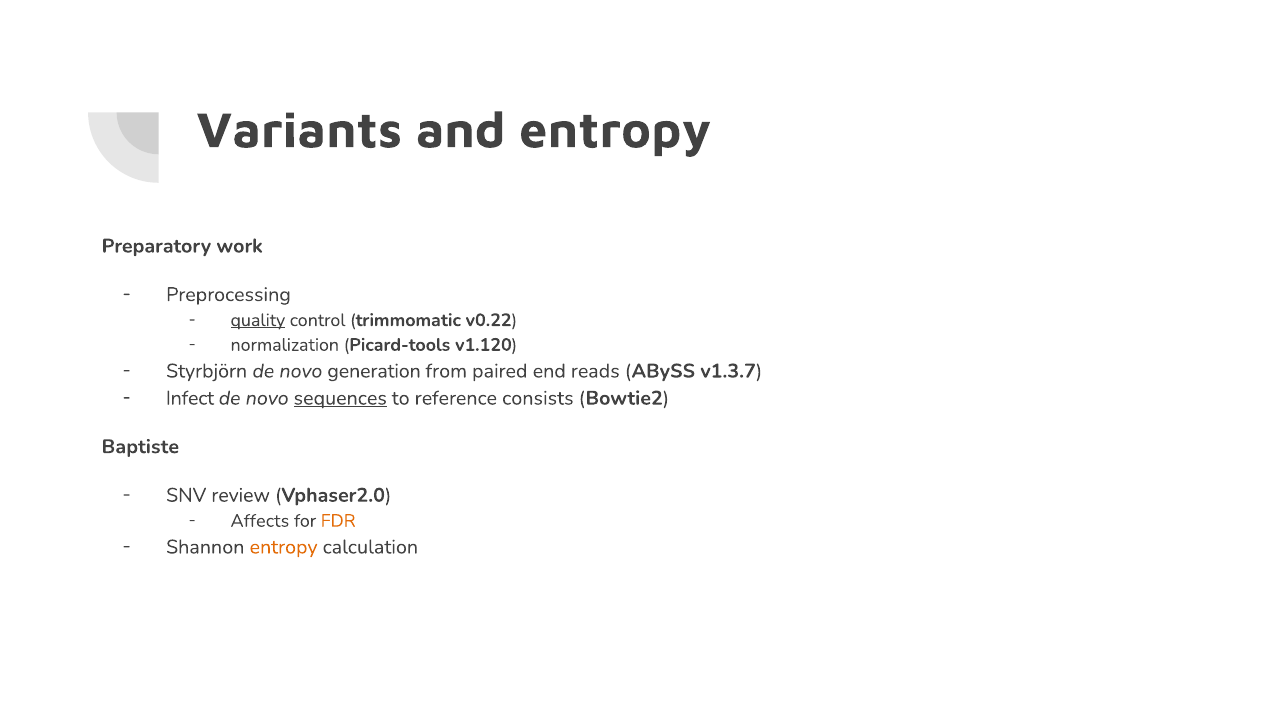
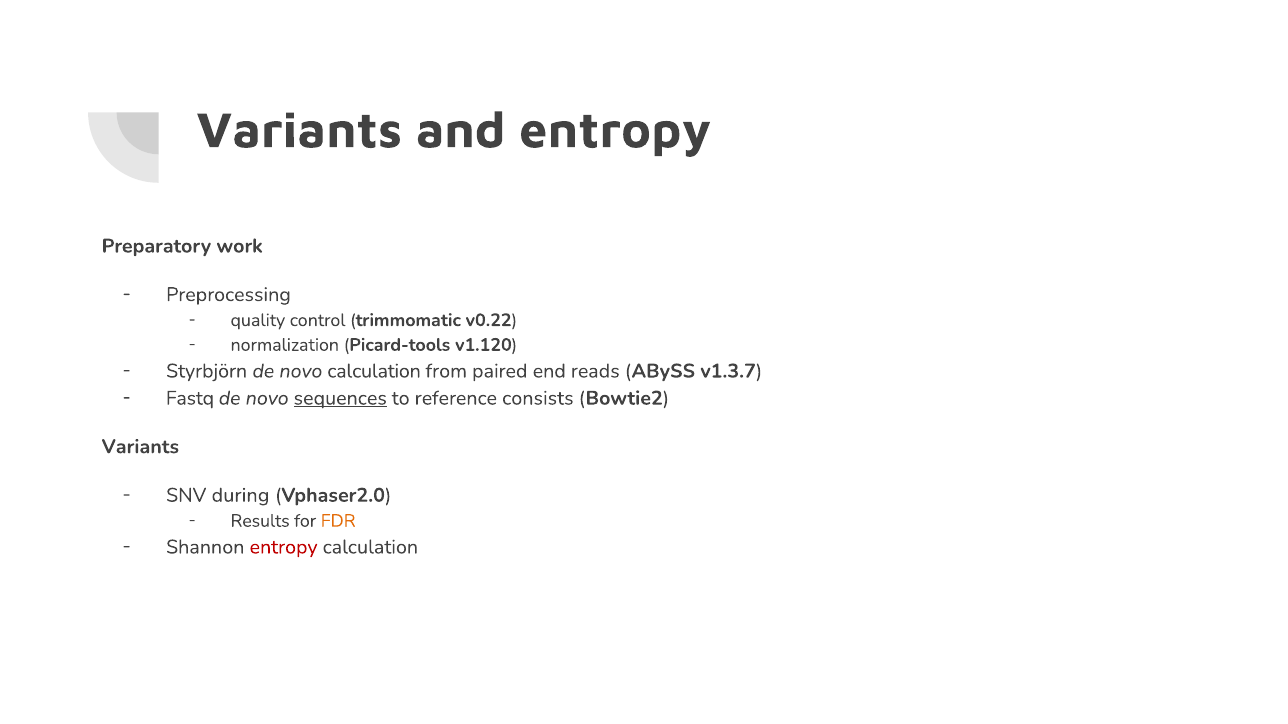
quality underline: present -> none (258, 320)
novo generation: generation -> calculation (374, 371)
Infect: Infect -> Fastq (190, 398)
Baptiste: Baptiste -> Variants (140, 447)
review: review -> during (240, 496)
Affects: Affects -> Results (260, 521)
entropy colour: orange -> red (284, 547)
